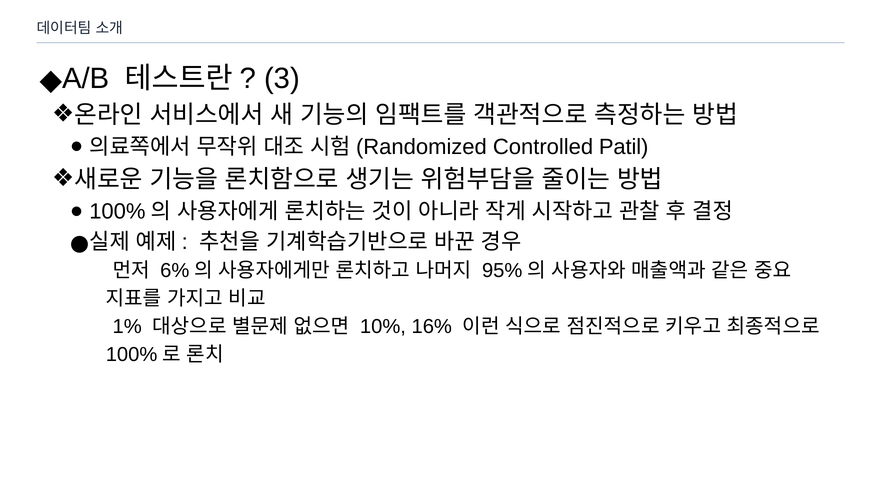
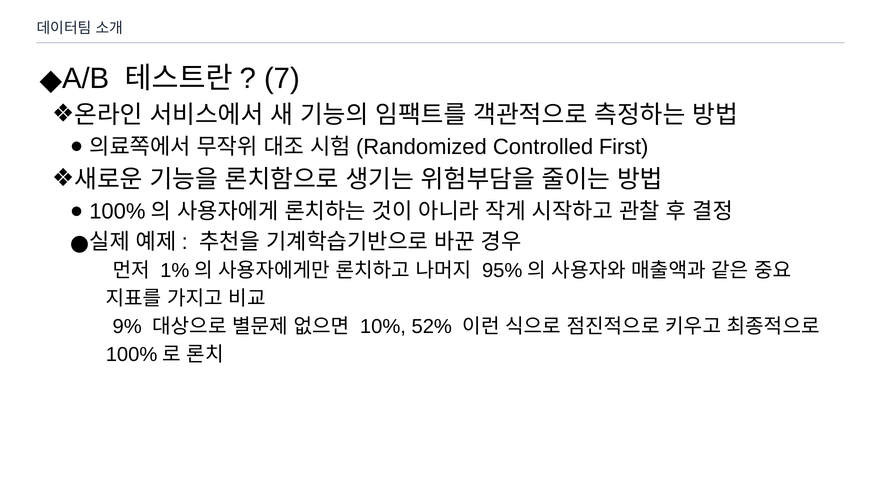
3: 3 -> 7 (282, 78)
Patil: Patil -> First (624, 147)
6%: 6% -> 1% (175, 271)
1%: 1% -> 9% (127, 326)
16%: 16% -> 52% (432, 326)
